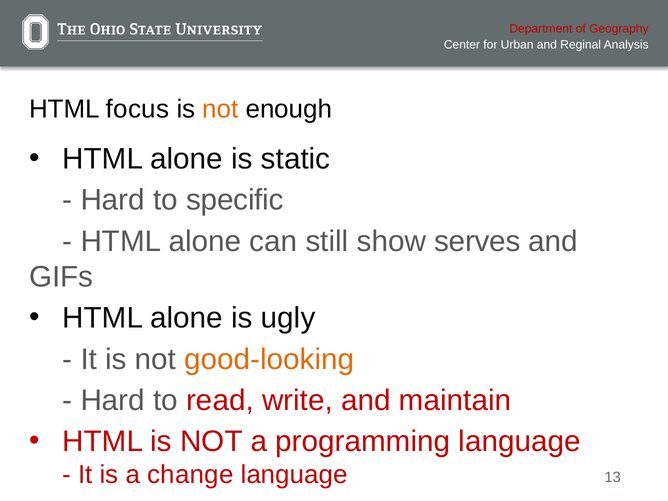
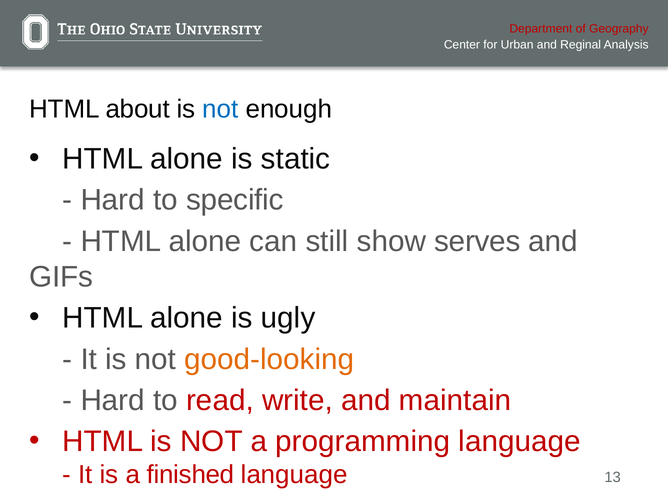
focus: focus -> about (138, 109)
not colour: orange -> blue (220, 109)
change: change -> finished (191, 475)
